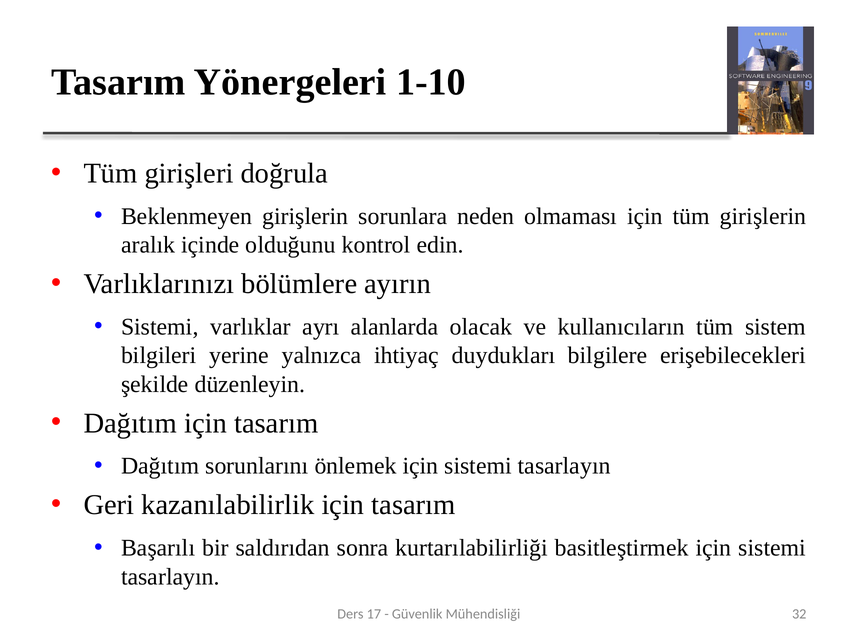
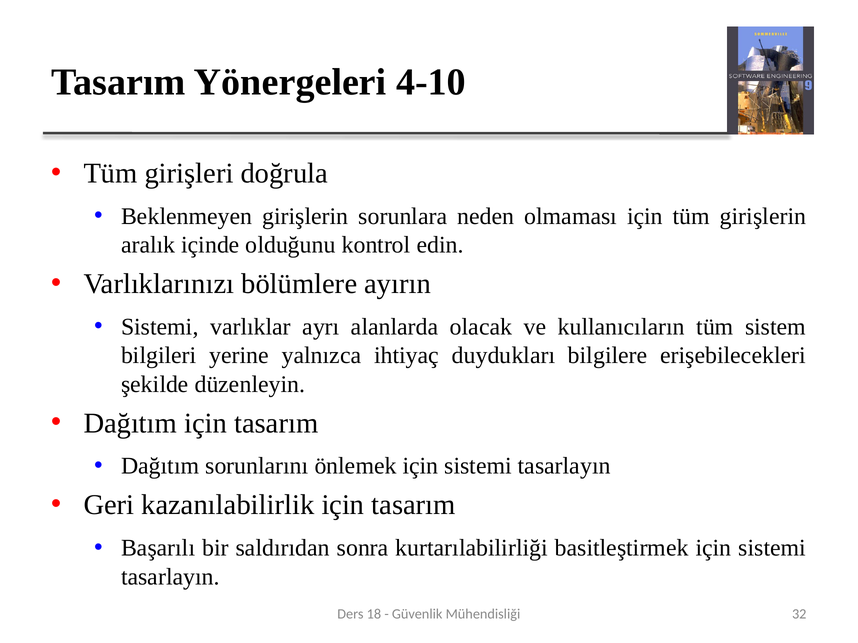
1-10: 1-10 -> 4-10 (431, 82)
17: 17 -> 18 (374, 615)
